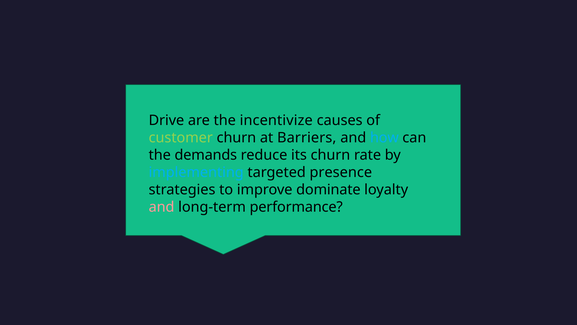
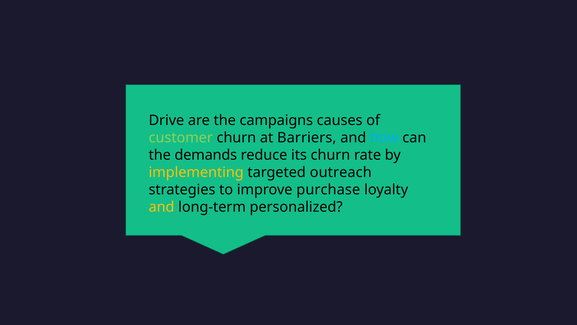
incentivize: incentivize -> campaigns (276, 120)
implementing colour: light blue -> yellow (196, 172)
presence: presence -> outreach (341, 172)
dominate: dominate -> purchase (328, 189)
and colour: pink -> yellow (162, 207)
performance: performance -> personalized (296, 207)
